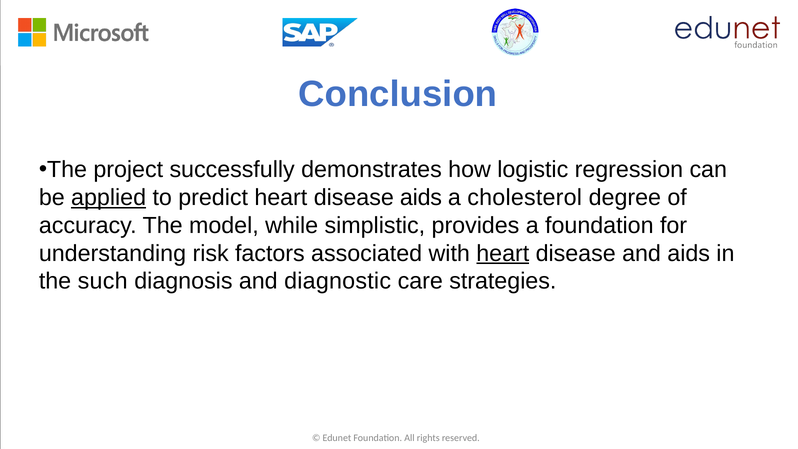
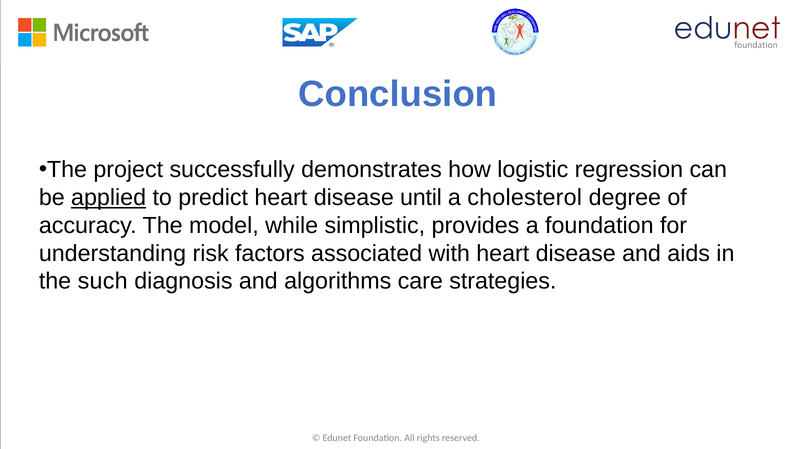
disease aids: aids -> until (421, 198)
heart underline: present -> none (503, 253)
diagnostic: diagnostic -> algorithms (338, 281)
